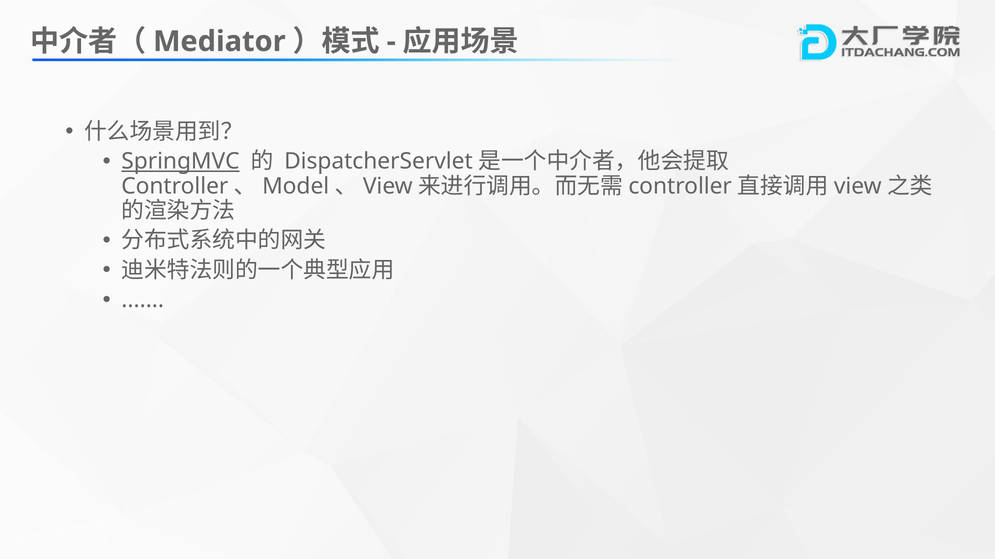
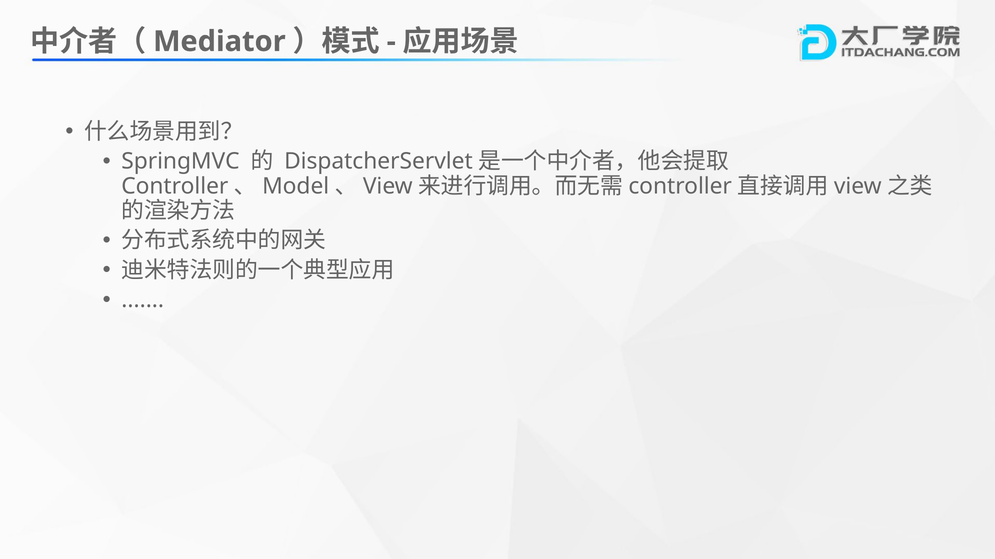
SpringMVC underline: present -> none (180, 162)
